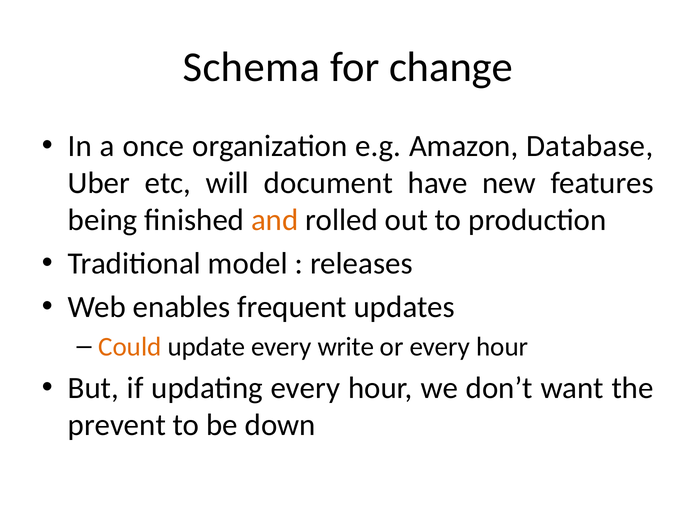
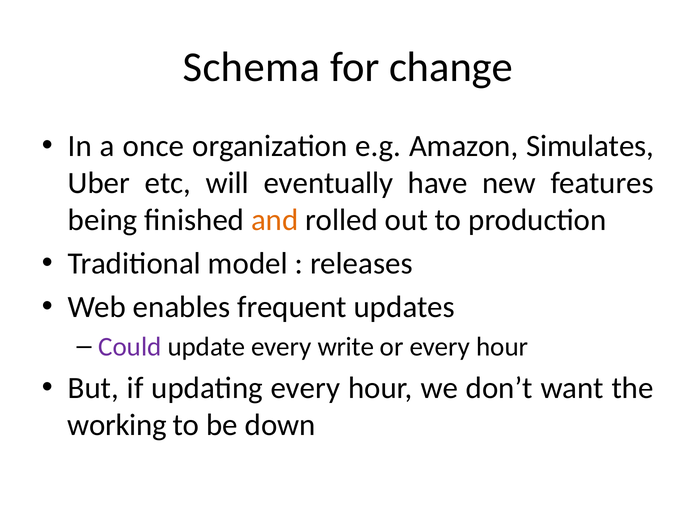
Database: Database -> Simulates (590, 146)
document: document -> eventually (328, 183)
Could colour: orange -> purple (130, 347)
prevent: prevent -> working (117, 425)
